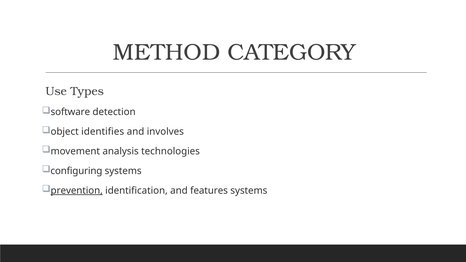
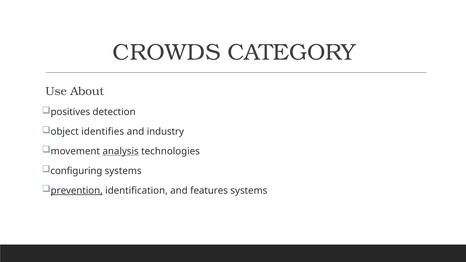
METHOD: METHOD -> CROWDS (167, 52)
Types: Types -> About (87, 92)
software: software -> positives (70, 112)
involves: involves -> industry (165, 132)
analysis underline: none -> present (121, 151)
